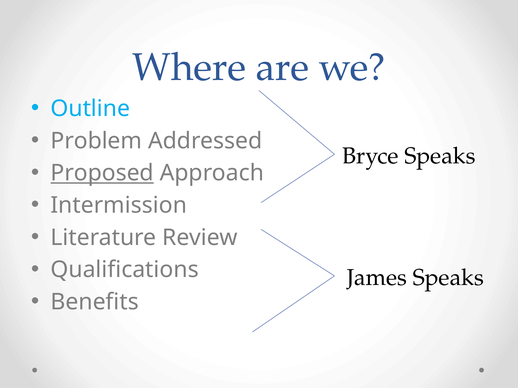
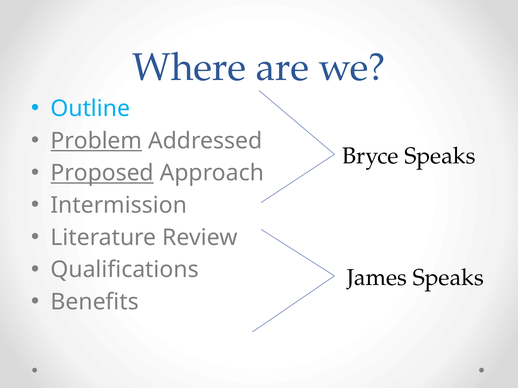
Problem underline: none -> present (96, 141)
